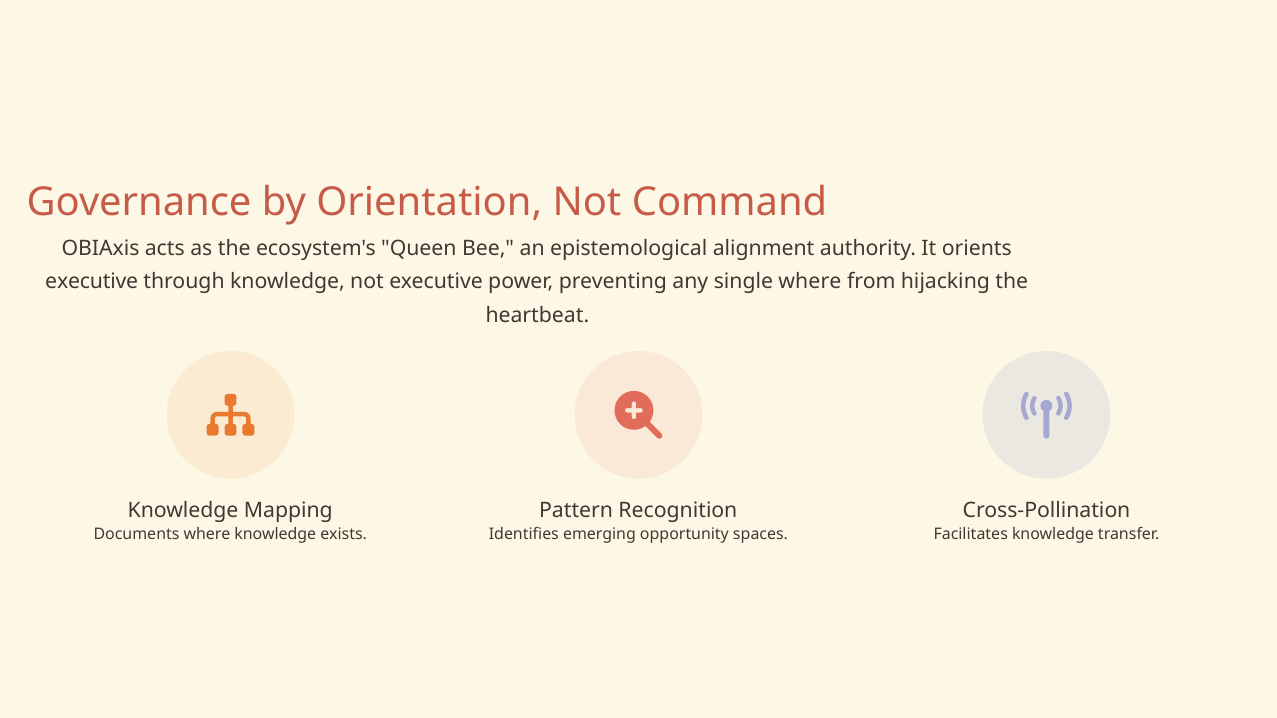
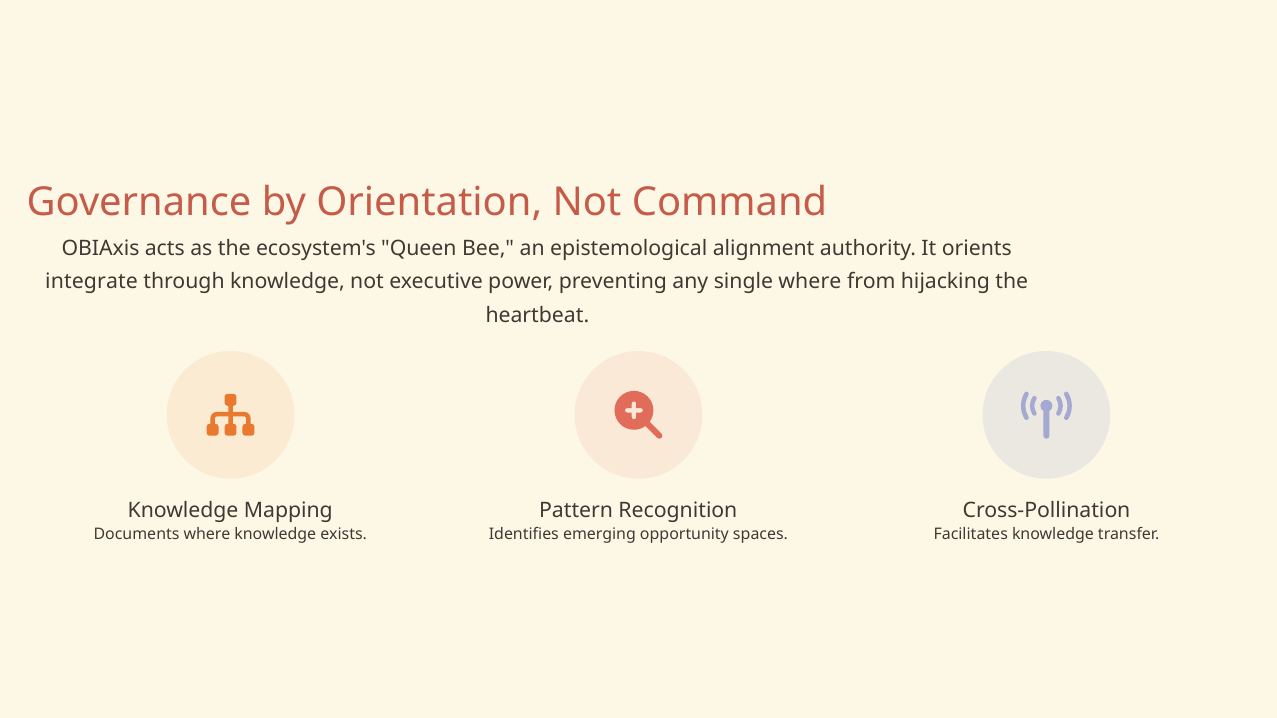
executive: executive -> integrate (92, 282)
